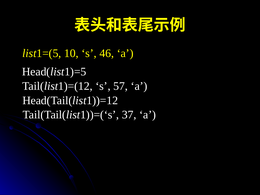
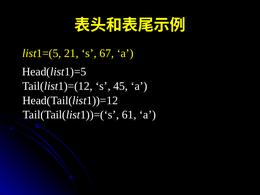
10: 10 -> 21 (71, 53)
46: 46 -> 67 (107, 53)
57: 57 -> 45 (121, 86)
37: 37 -> 61 (129, 115)
